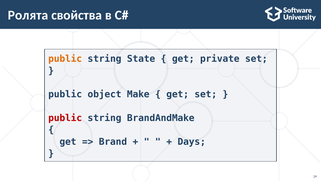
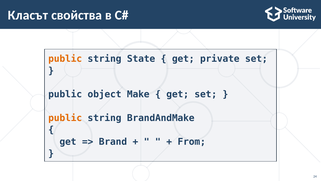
Ролята: Ролята -> Класът (28, 15)
public colour: red -> orange (65, 118)
Days: Days -> From (192, 141)
